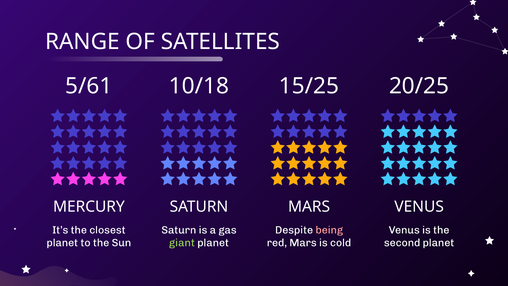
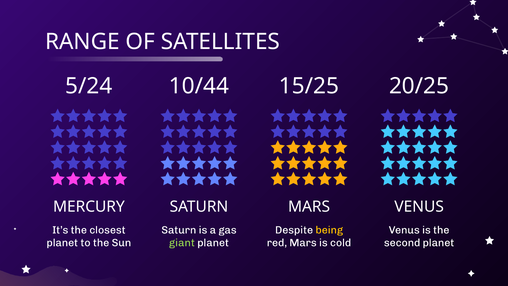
5/61: 5/61 -> 5/24 (89, 86)
10/18: 10/18 -> 10/44 (199, 86)
being colour: pink -> yellow (329, 230)
